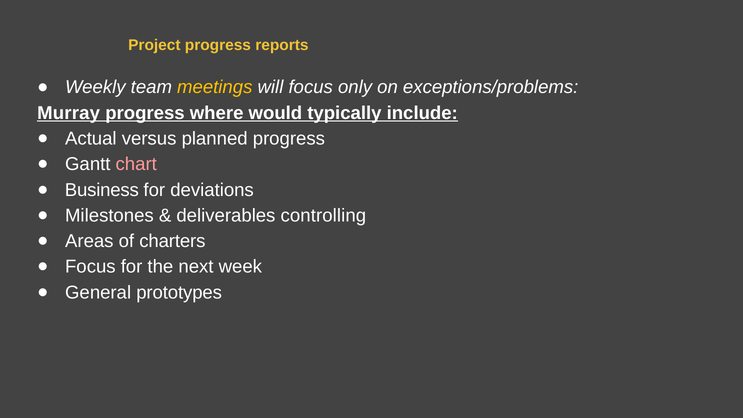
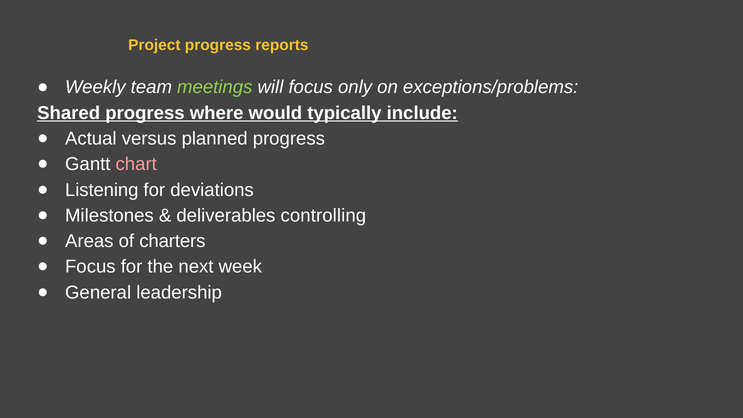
meetings colour: yellow -> light green (215, 87)
Murray: Murray -> Shared (69, 113)
Business: Business -> Listening (102, 190)
prototypes: prototypes -> leadership (179, 292)
